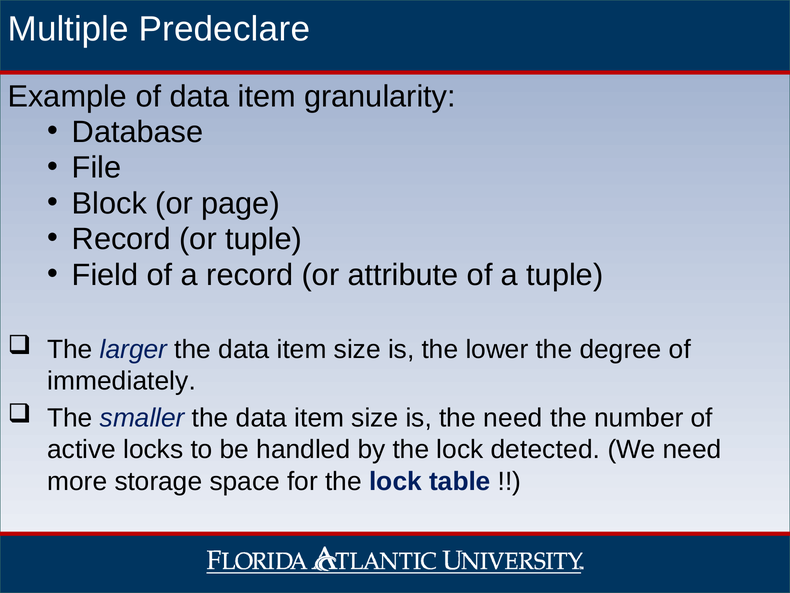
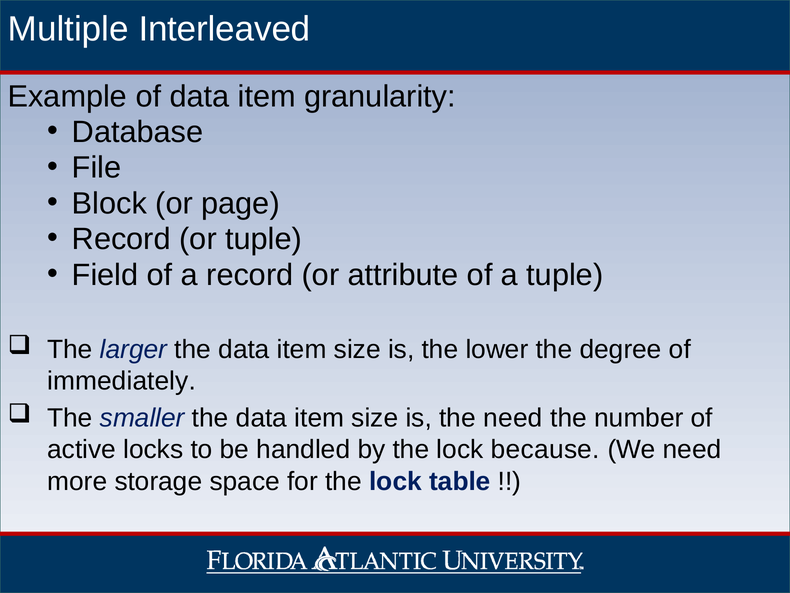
Predeclare: Predeclare -> Interleaved (224, 29)
detected: detected -> because (545, 449)
